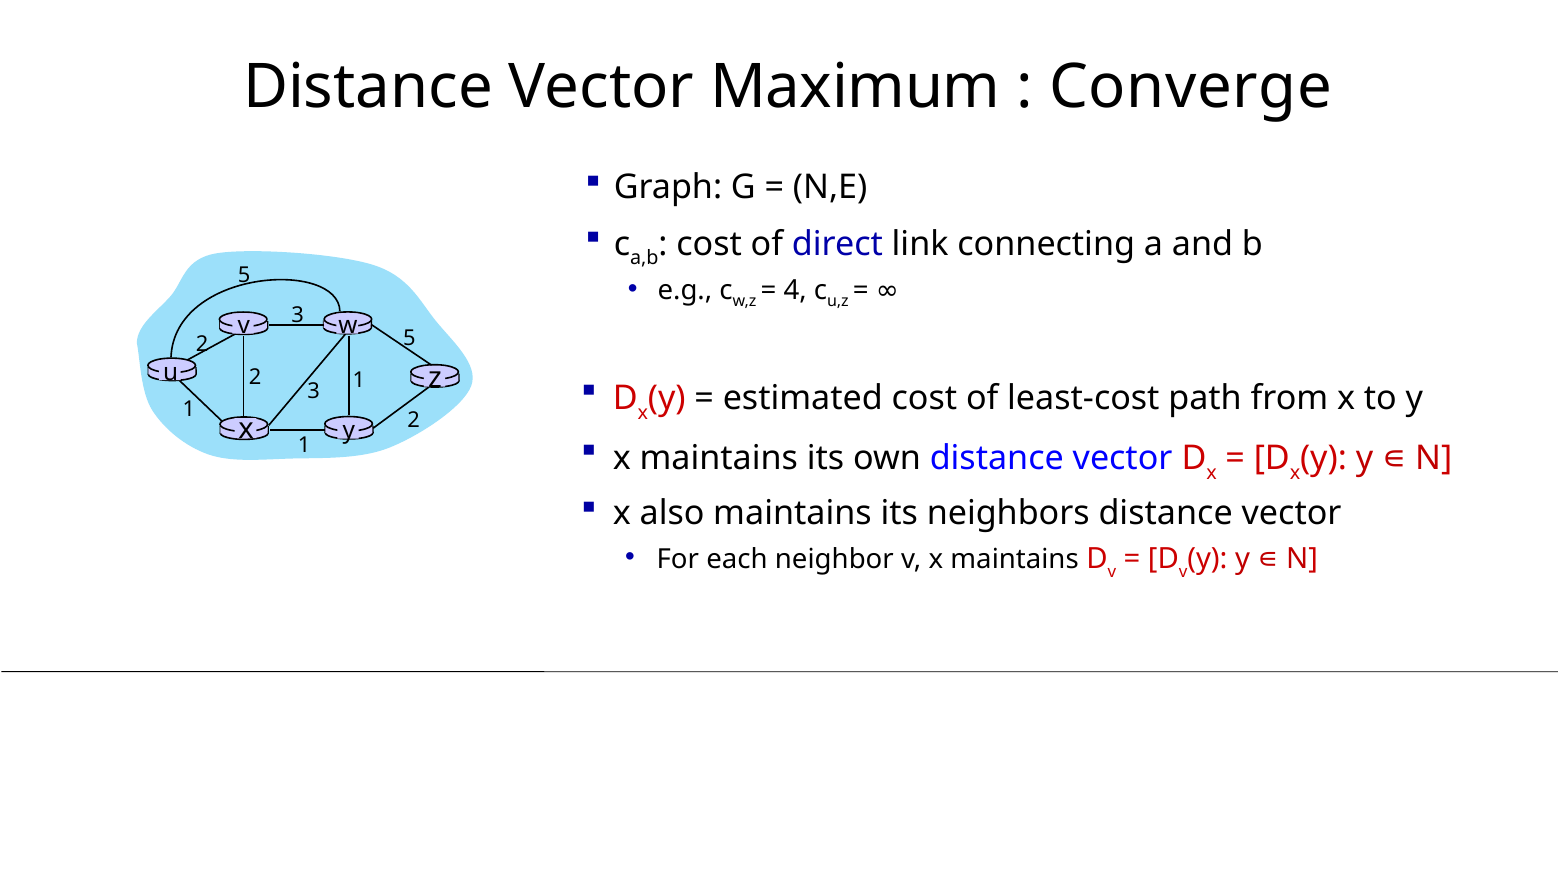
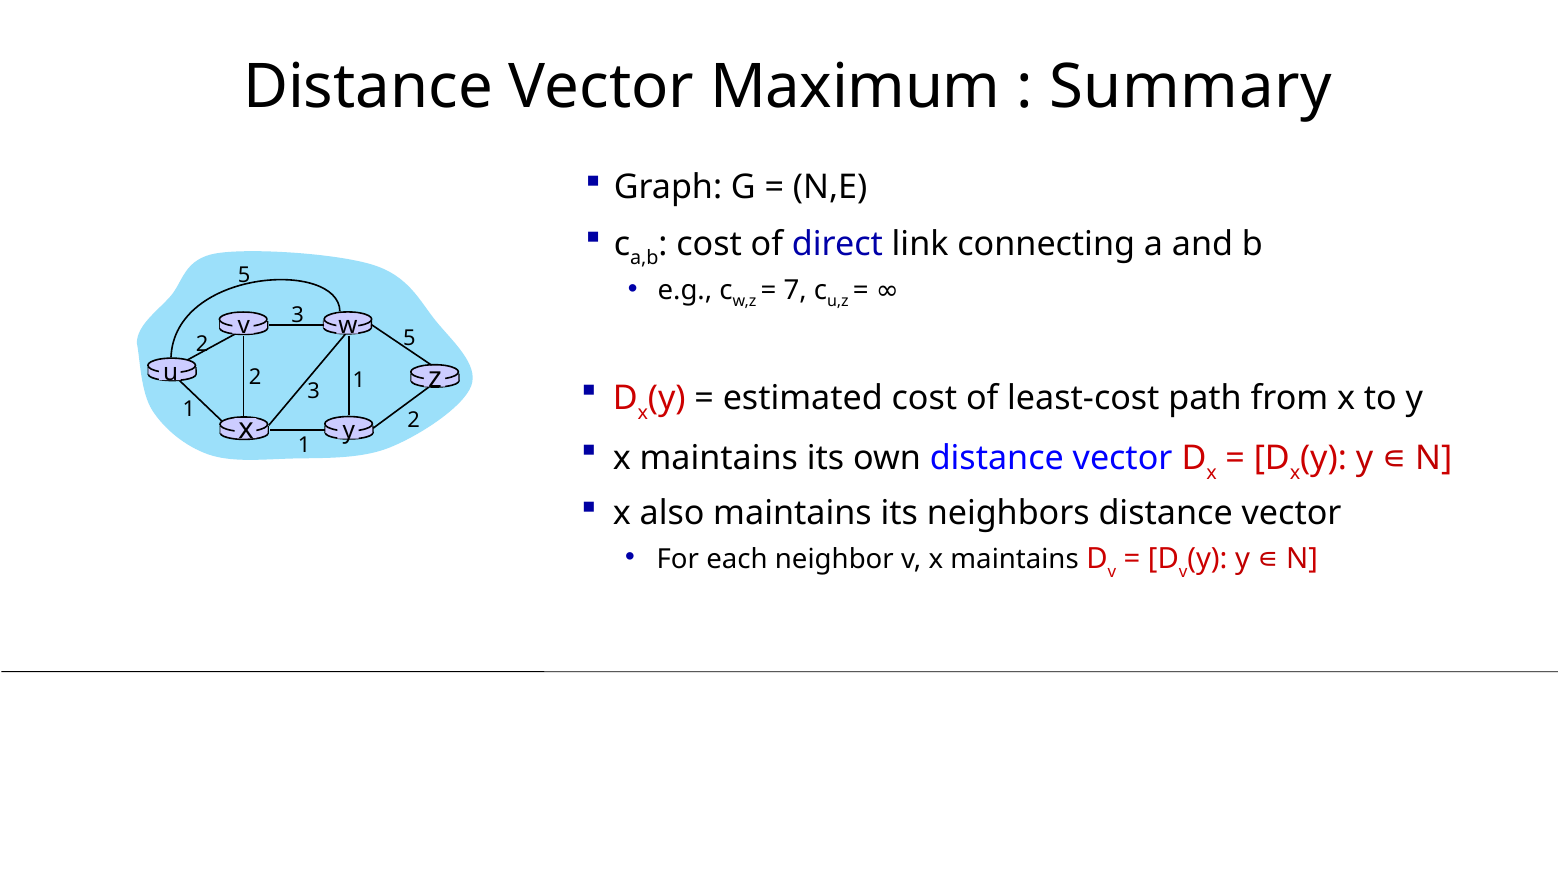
Converge: Converge -> Summary (1191, 87)
4: 4 -> 7 (795, 291)
